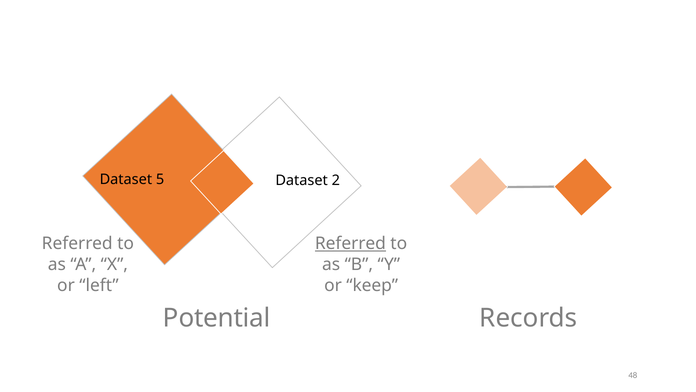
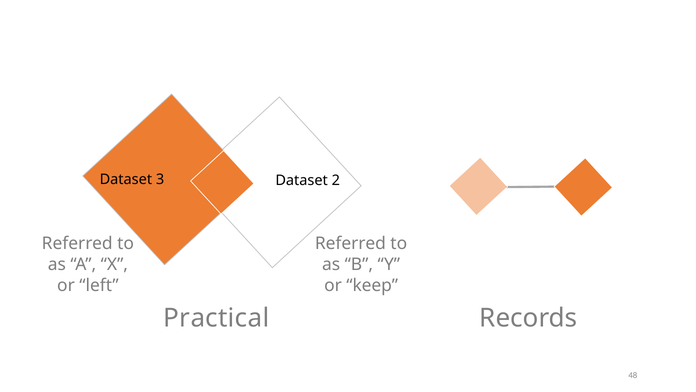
5: 5 -> 3 (160, 179)
Referred underline: present -> none (350, 243)
Potential: Potential -> Practical (216, 318)
